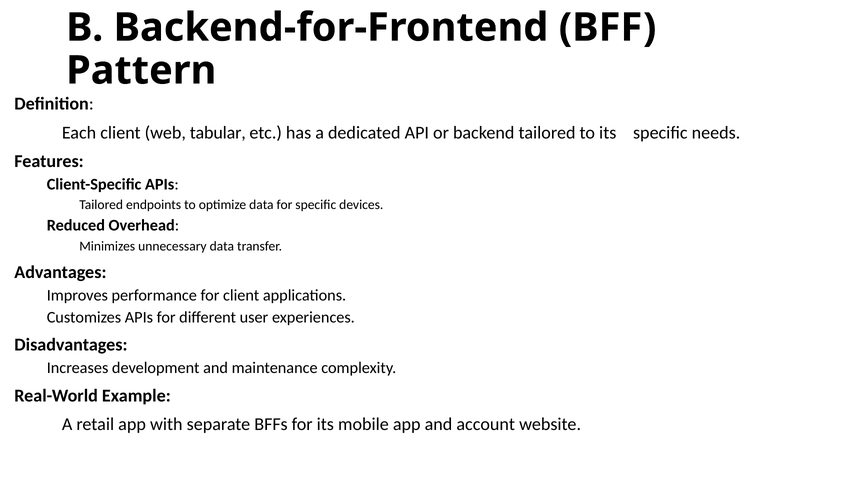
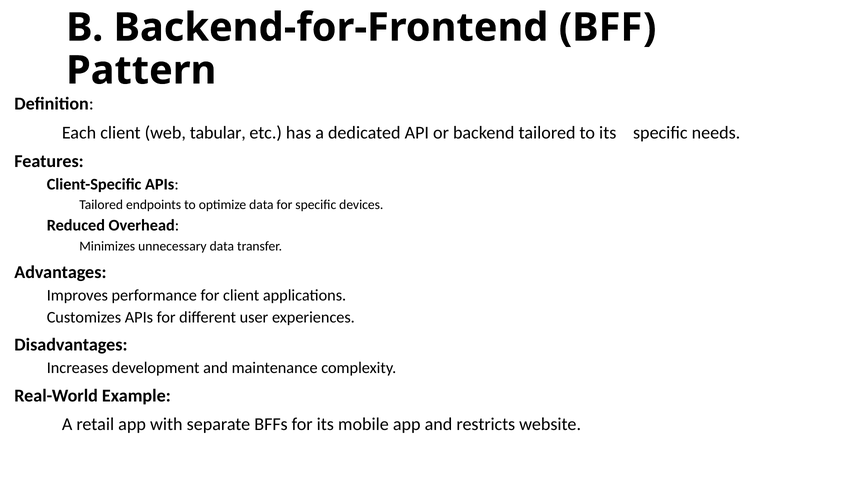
account: account -> restricts (486, 424)
